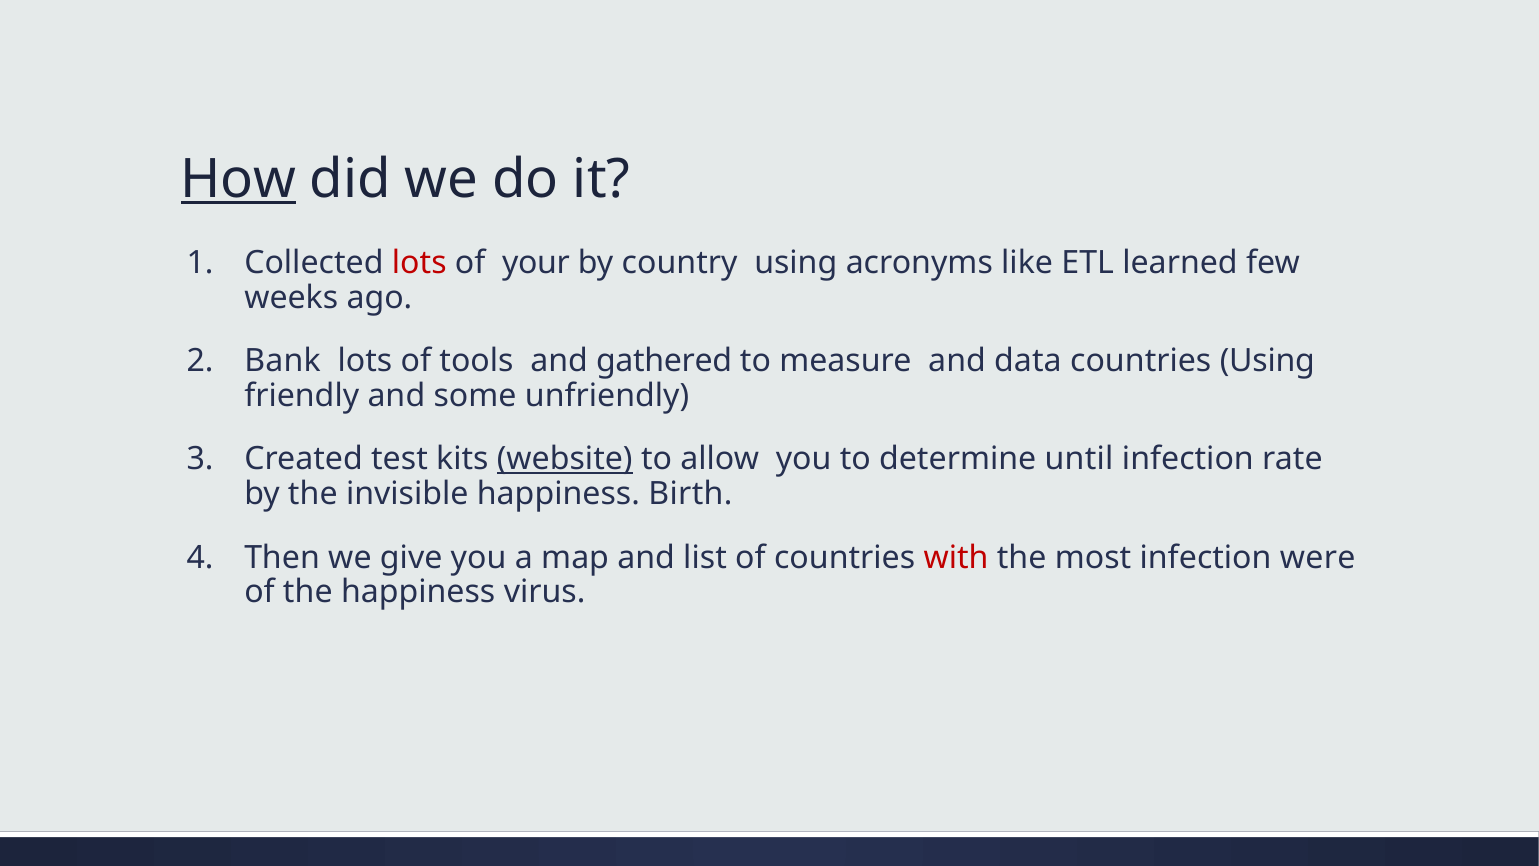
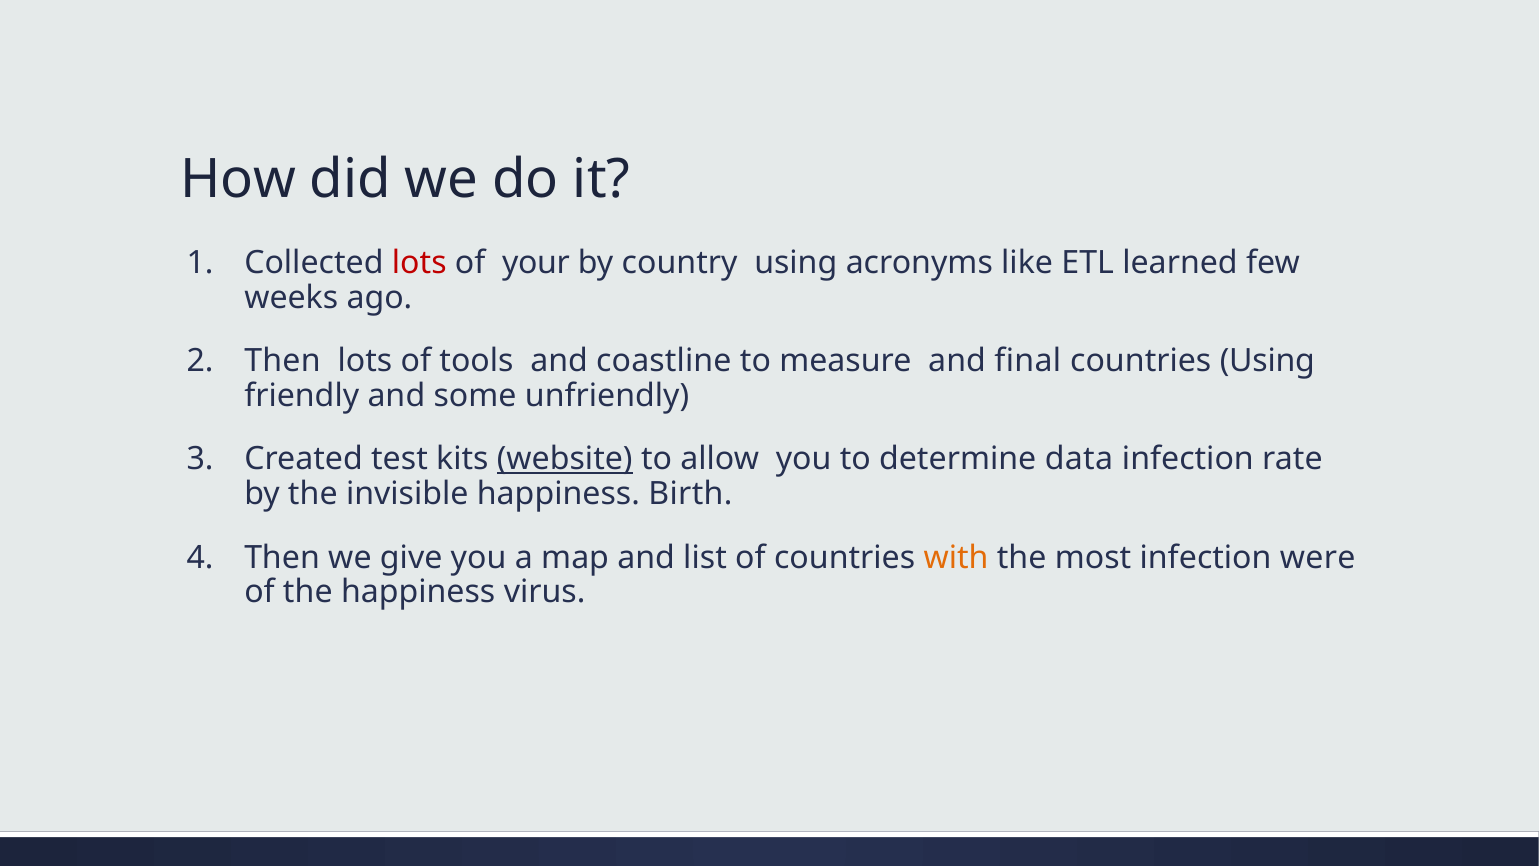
How underline: present -> none (238, 179)
Bank: Bank -> Then (282, 361)
gathered: gathered -> coastline (664, 361)
data: data -> final (1028, 361)
until: until -> data (1079, 459)
with colour: red -> orange (956, 557)
